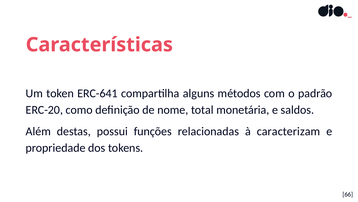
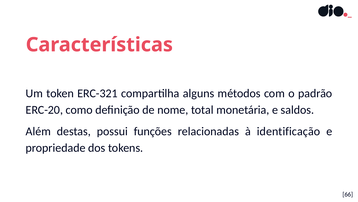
ERC-641: ERC-641 -> ERC-321 (98, 93)
caracterizam: caracterizam -> identificação (288, 131)
